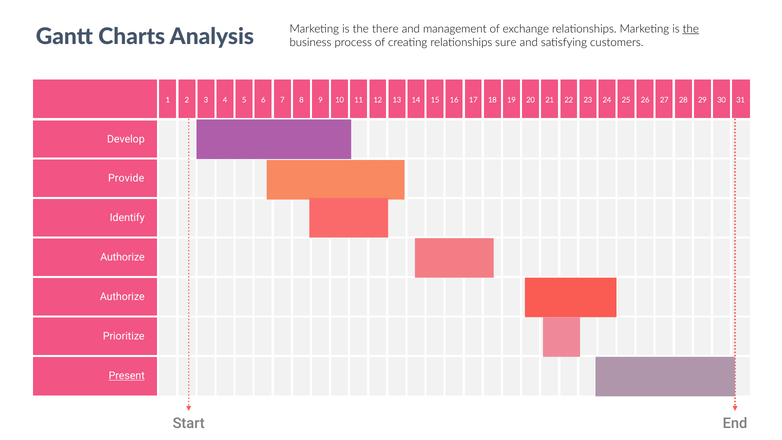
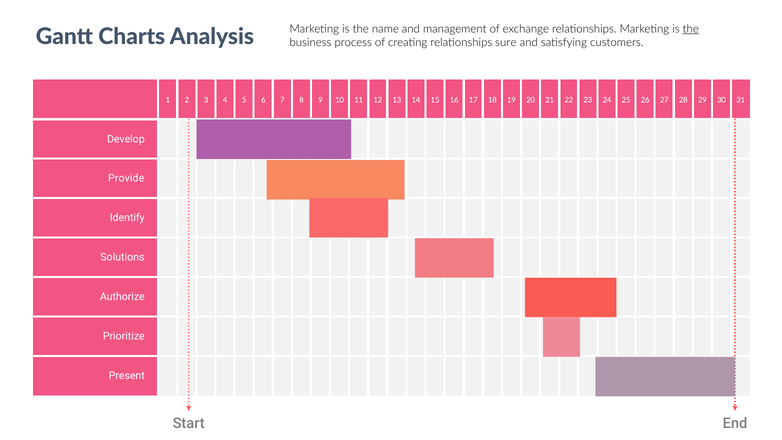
there: there -> name (385, 29)
Authorize: Authorize -> Solutions (122, 257)
Present underline: present -> none (127, 376)
